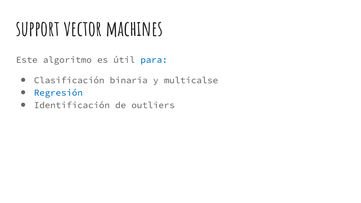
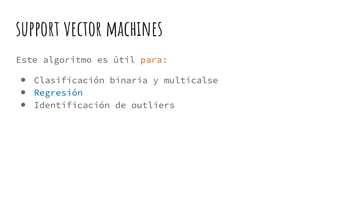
para colour: blue -> orange (154, 60)
